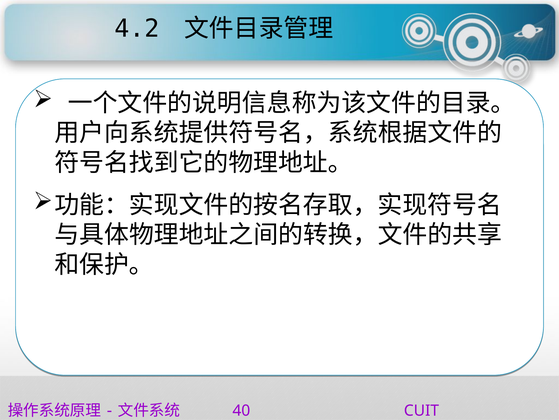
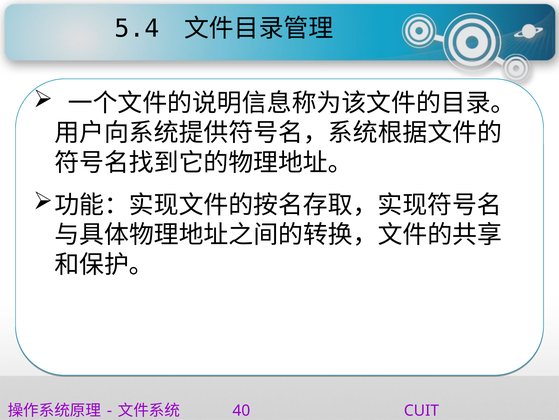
4.2: 4.2 -> 5.4 (137, 29)
